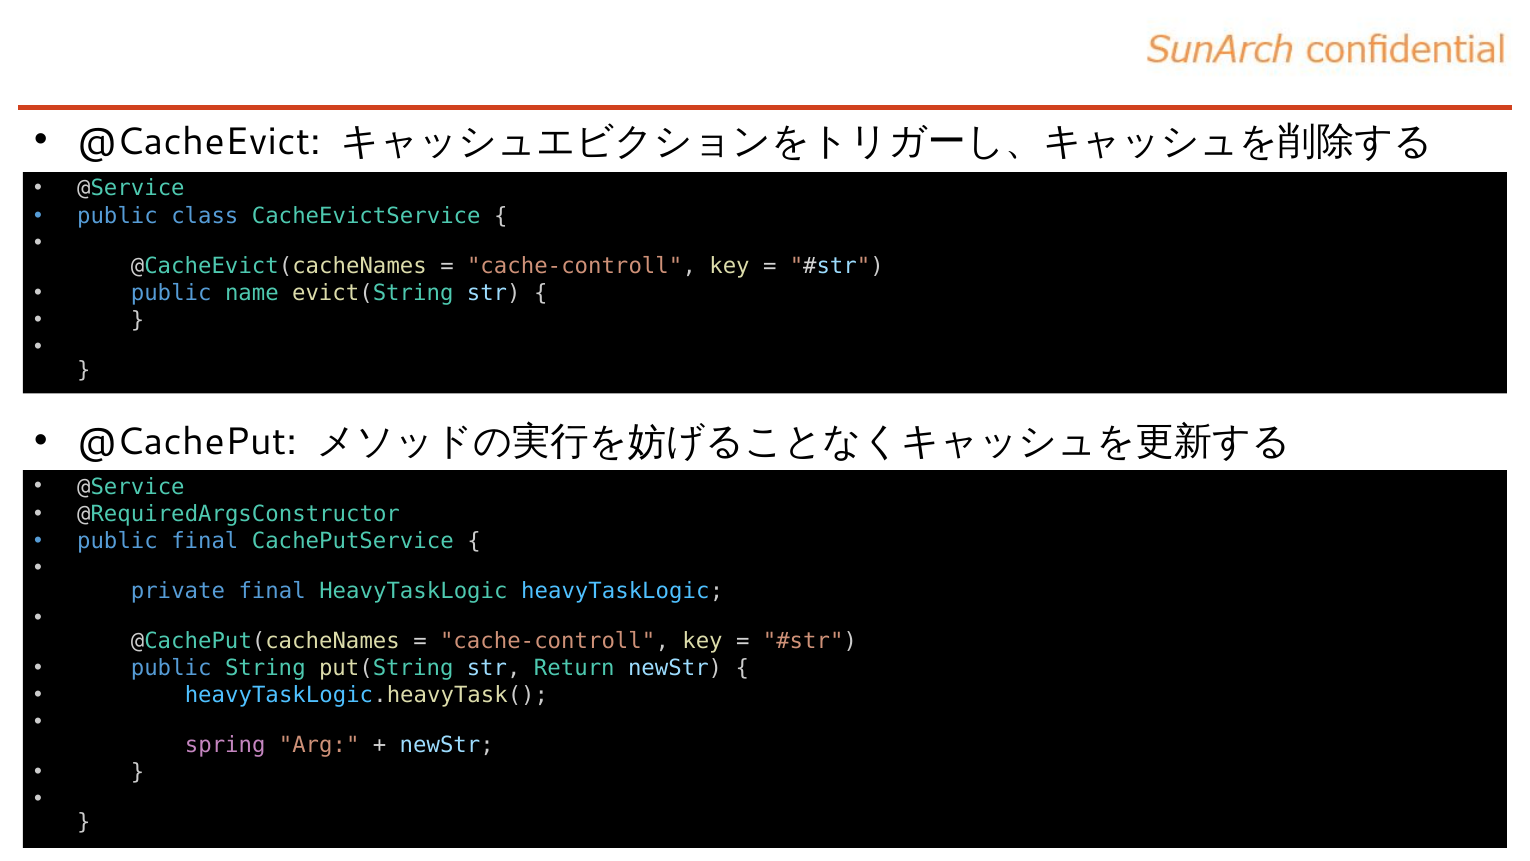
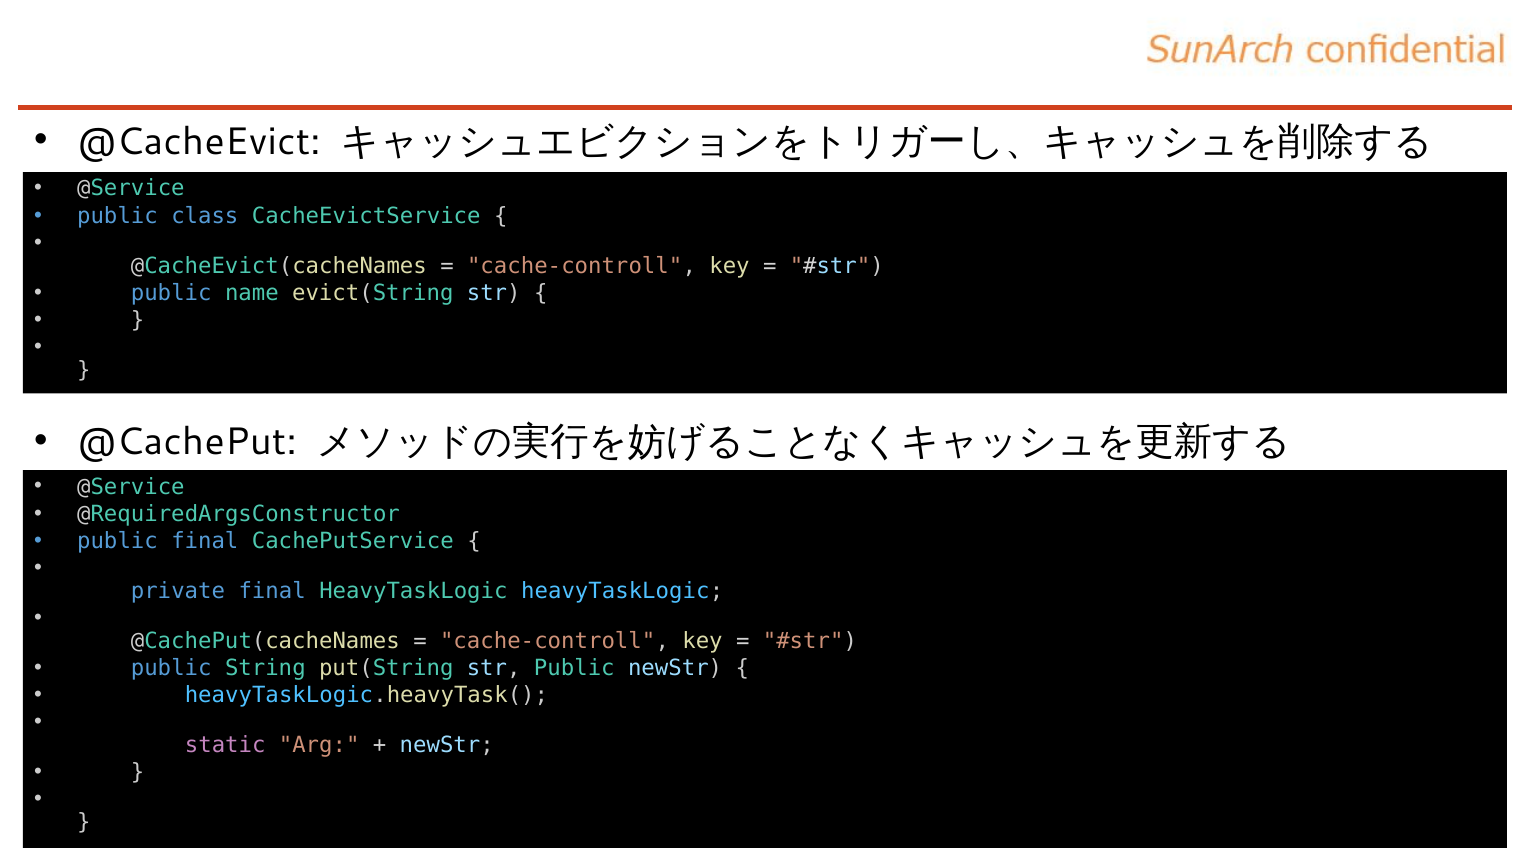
str Return: Return -> Public (574, 668)
spring: spring -> static (225, 745)
